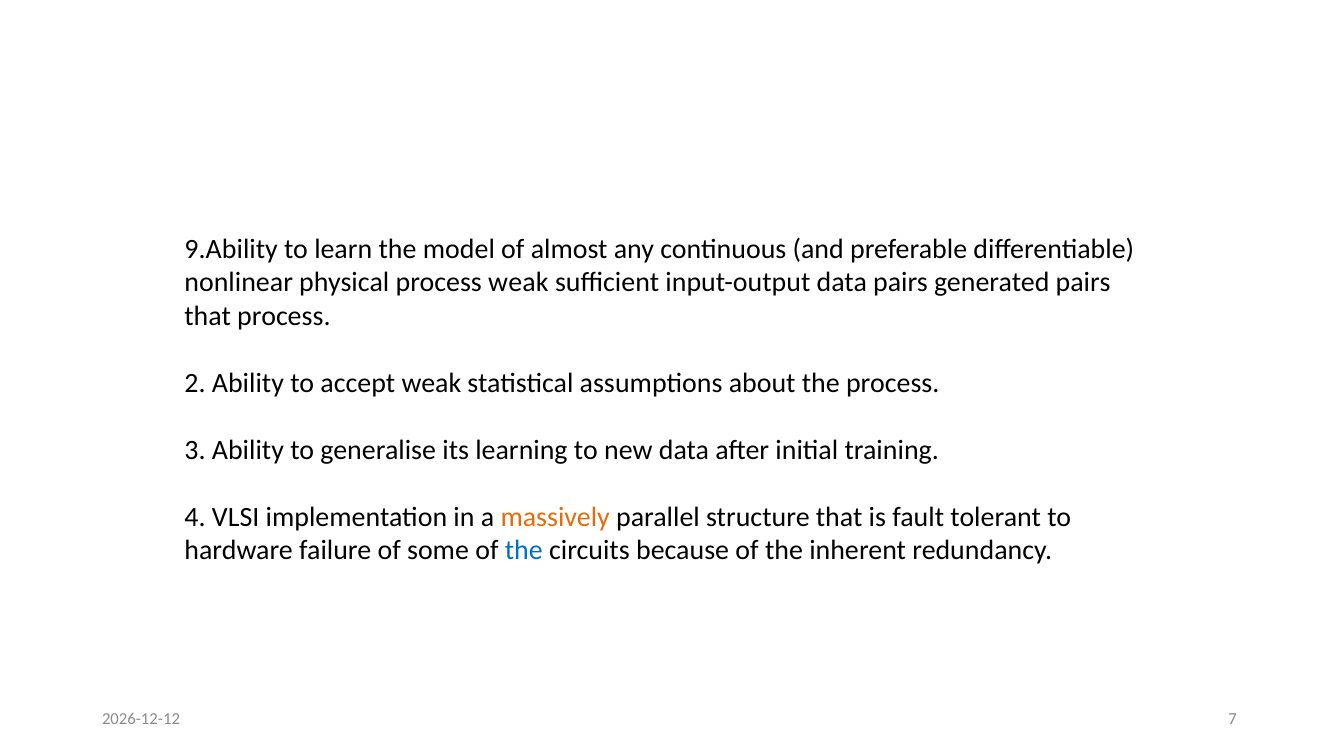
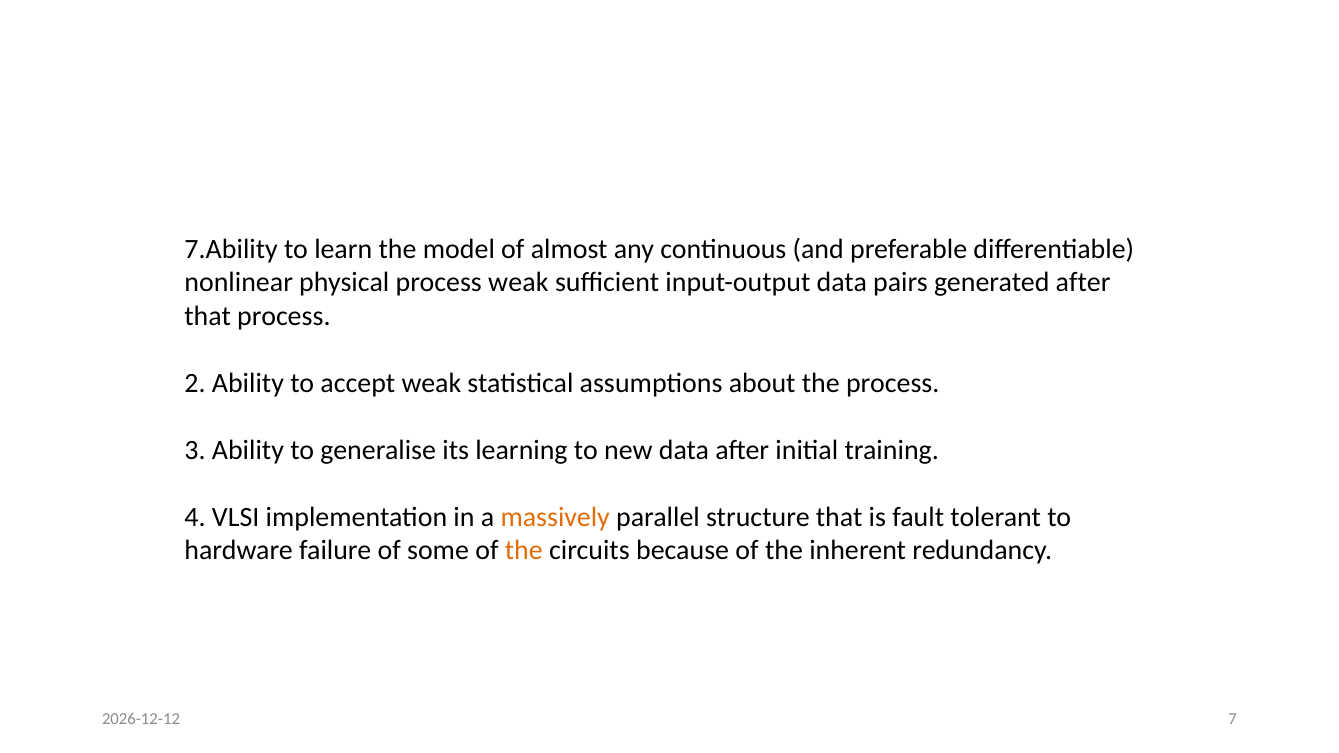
9.Ability: 9.Ability -> 7.Ability (231, 249)
generated pairs: pairs -> after (1083, 283)
the colour: blue -> orange (524, 551)
